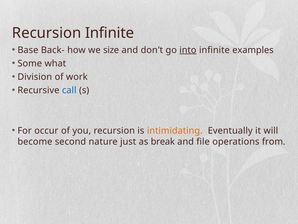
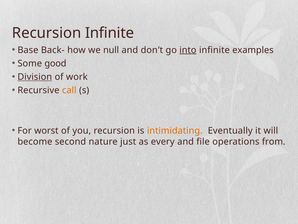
size: size -> null (111, 50)
what: what -> good (55, 63)
Division underline: none -> present (35, 77)
call colour: blue -> orange (69, 90)
occur: occur -> worst (46, 130)
break: break -> every (163, 141)
